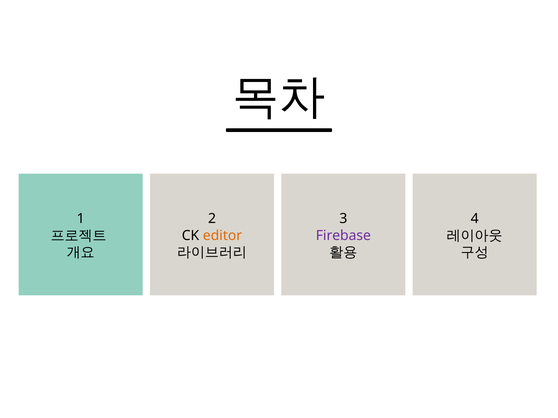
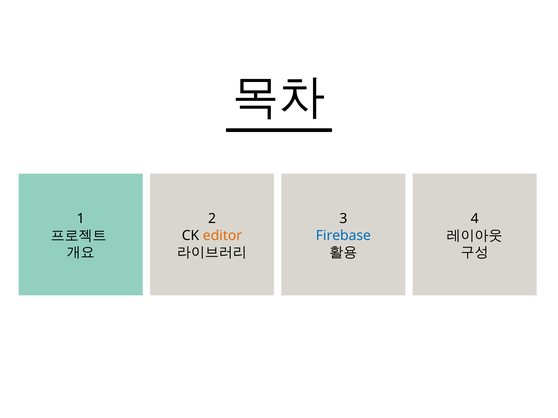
Firebase colour: purple -> blue (343, 236)
